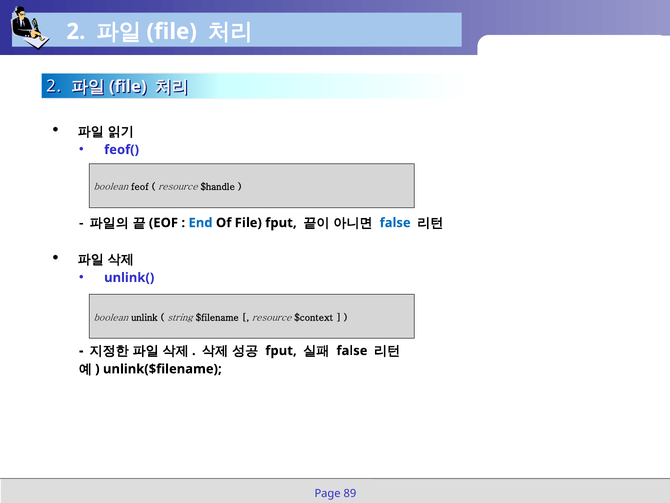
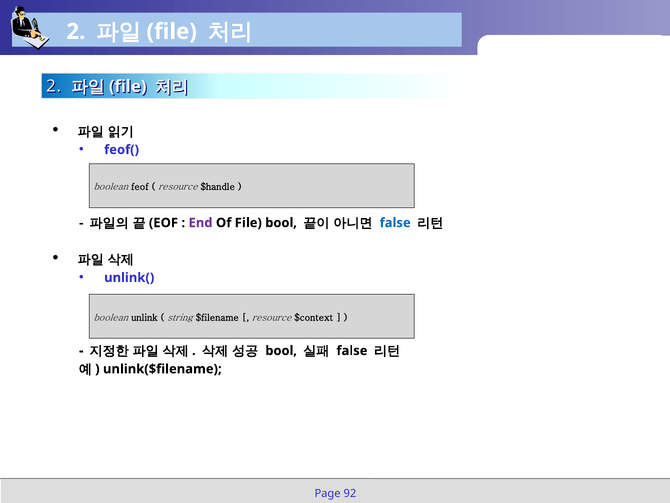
End colour: blue -> purple (201, 223)
File fput: fput -> bool (281, 223)
fput: fput -> bool (281, 350)
89: 89 -> 92 (350, 493)
